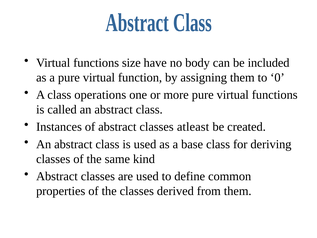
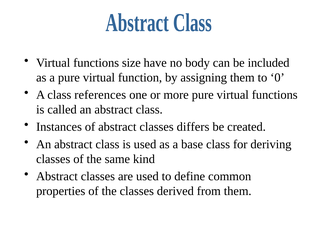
operations: operations -> references (100, 95)
atleast: atleast -> differs (193, 127)
